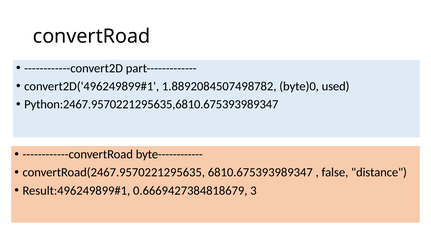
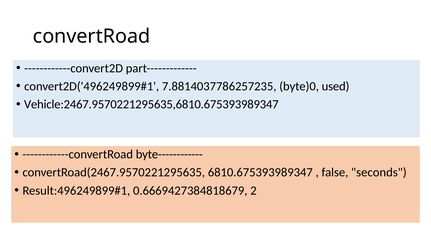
1.8892084507498782: 1.8892084507498782 -> 7.8814037786257235 (219, 86)
Python:2467.9570221295635,6810.675393989347: Python:2467.9570221295635,6810.675393989347 -> Vehicle:2467.9570221295635,6810.675393989347 (151, 104)
distance: distance -> seconds (379, 172)
3: 3 -> 2 (253, 190)
